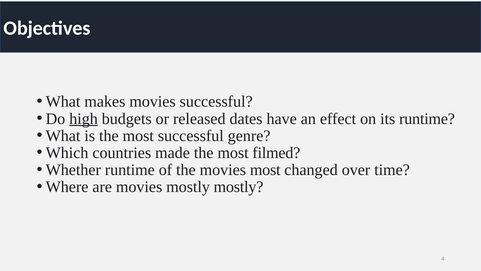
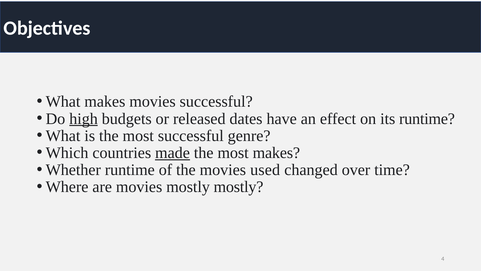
made underline: none -> present (173, 153)
most filmed: filmed -> makes (276, 153)
movies most: most -> used (265, 170)
